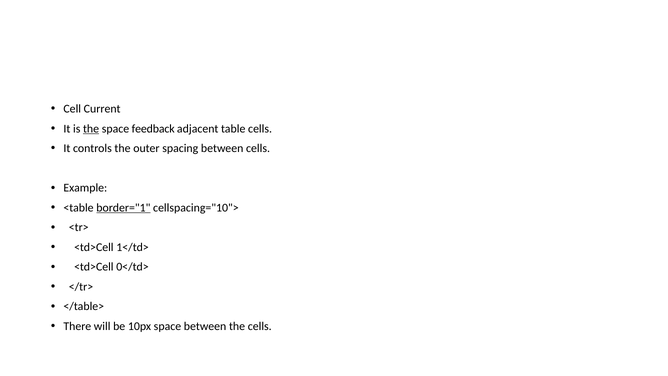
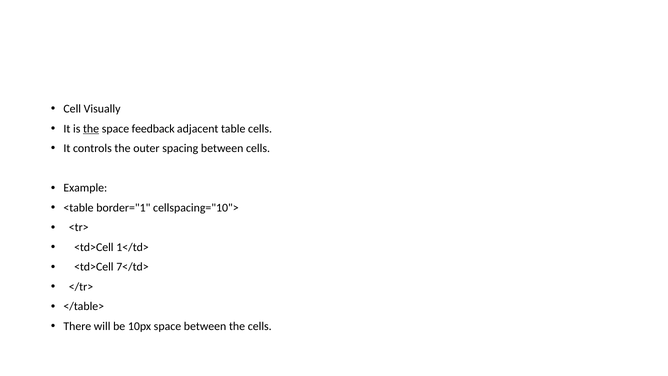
Current: Current -> Visually (102, 109)
border="1 underline: present -> none (123, 208)
0</td>: 0</td> -> 7</td> (132, 267)
